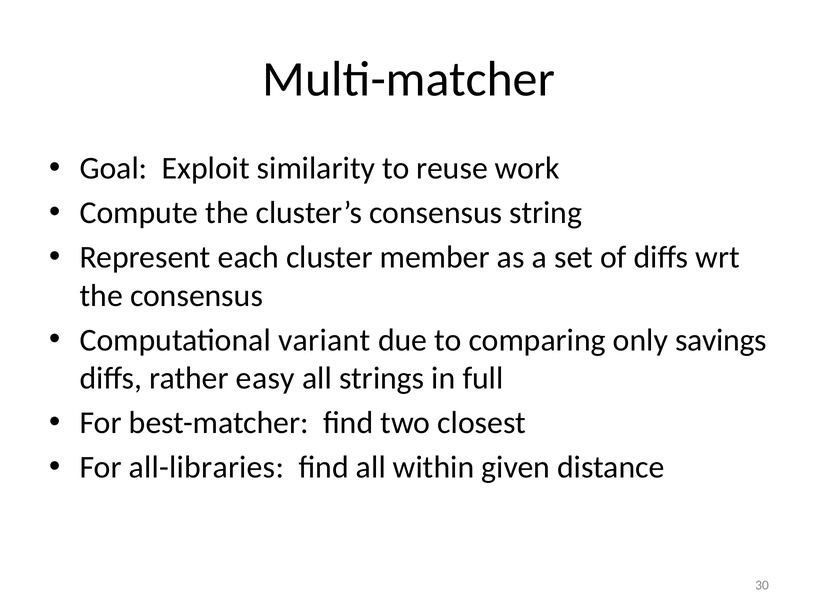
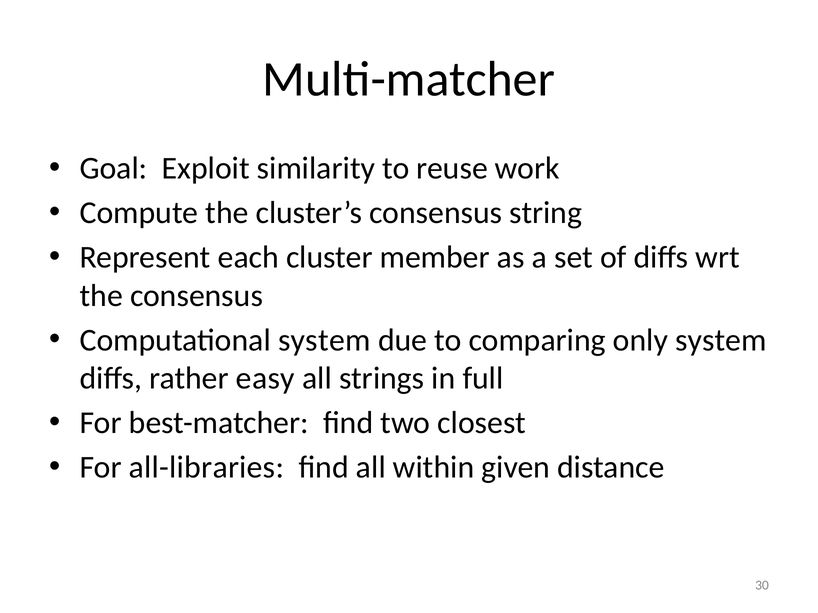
Computational variant: variant -> system (324, 340)
only savings: savings -> system (721, 340)
